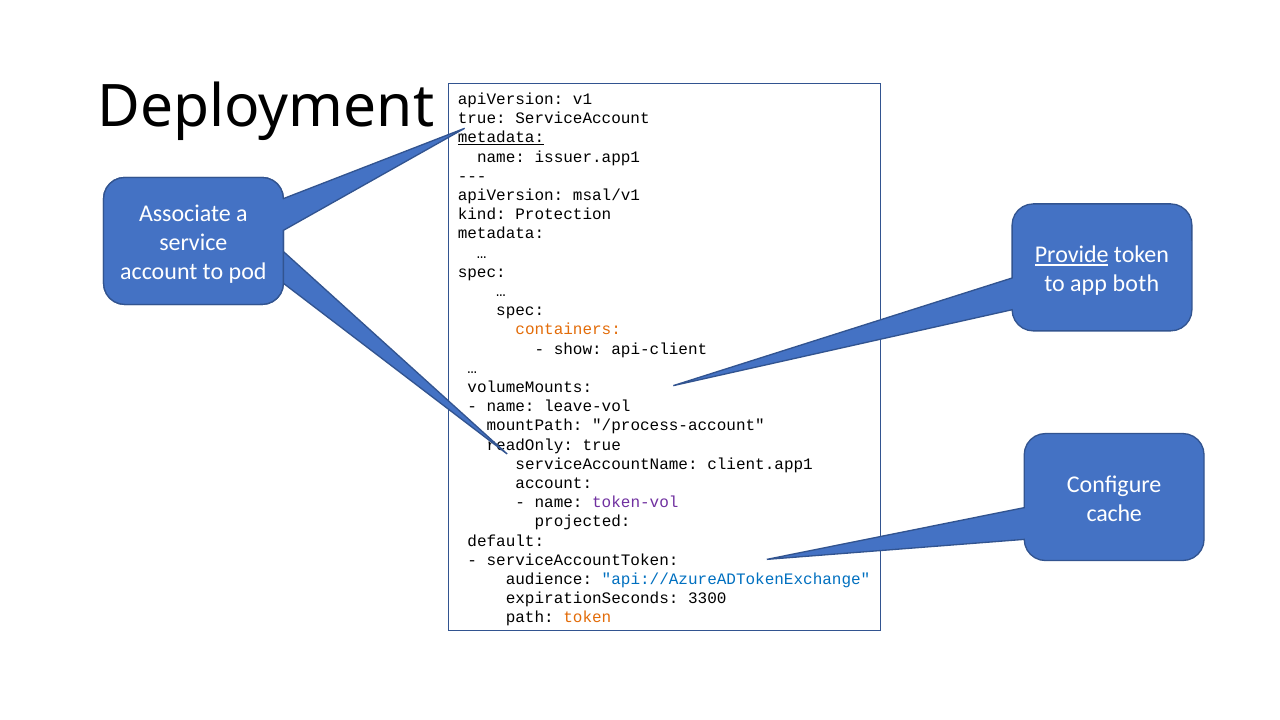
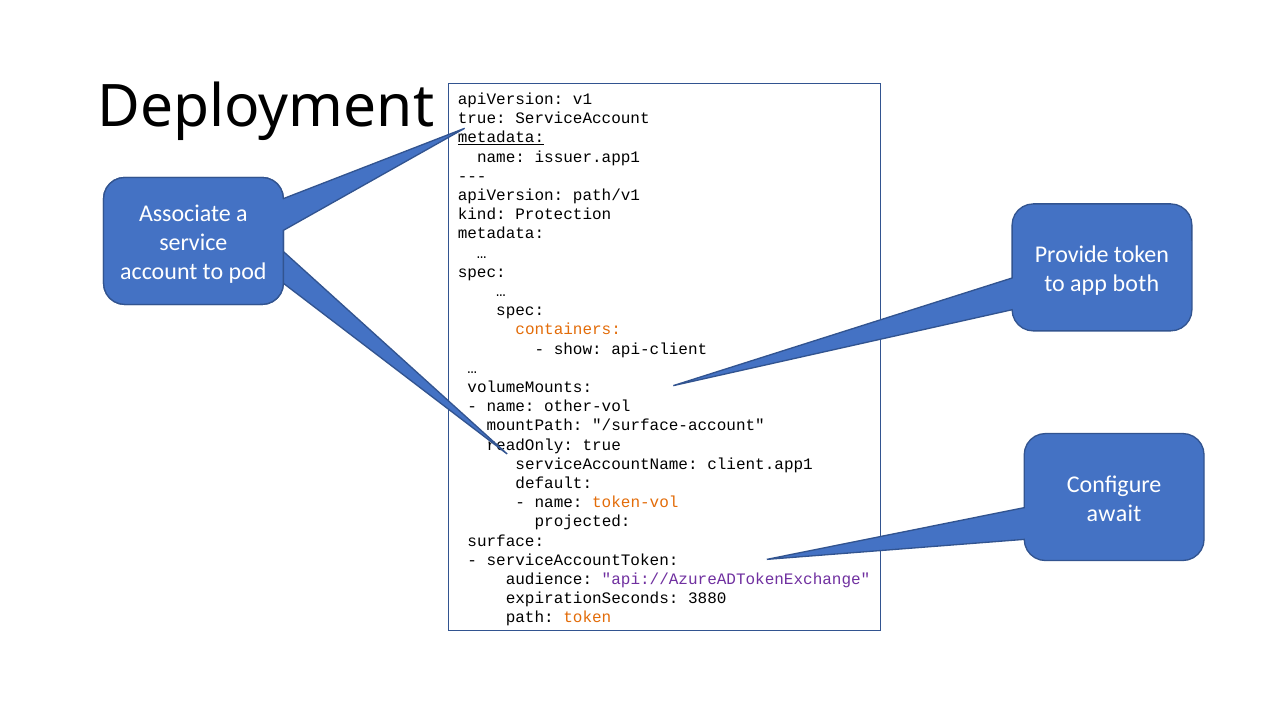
msal/v1: msal/v1 -> path/v1 (606, 195)
Provide underline: present -> none (1072, 255)
leave-vol: leave-vol -> other-vol (587, 406)
/process-account: /process-account -> /surface-account (678, 426)
account: account -> default (554, 483)
token-vol colour: purple -> orange (635, 502)
cache: cache -> await (1114, 513)
default: default -> surface (506, 541)
api://AzureADTokenExchange colour: blue -> purple (736, 579)
3300: 3300 -> 3880 (707, 598)
